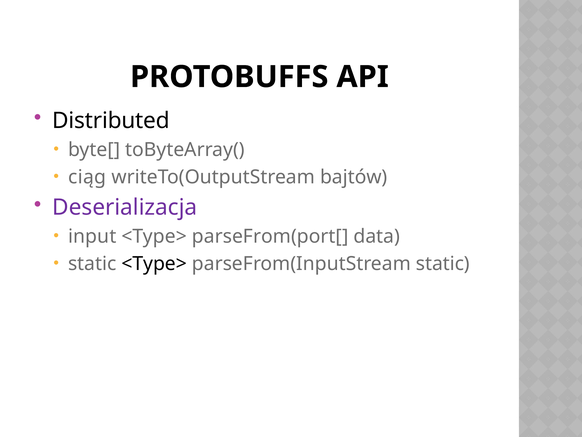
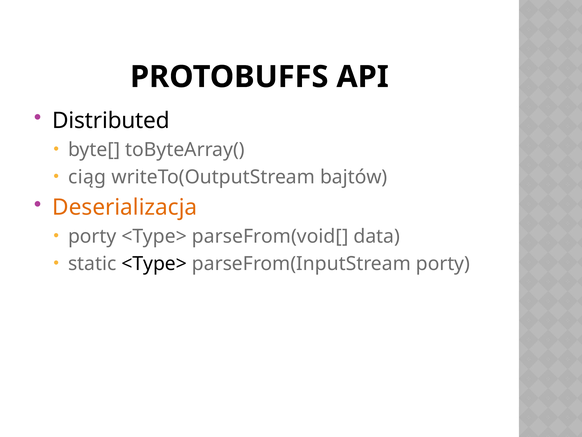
Deserializacja colour: purple -> orange (125, 207)
input: input -> porty (92, 236)
parseFrom(port[: parseFrom(port[ -> parseFrom(void[ (270, 236)
parseFrom(InputStream static: static -> porty (443, 263)
